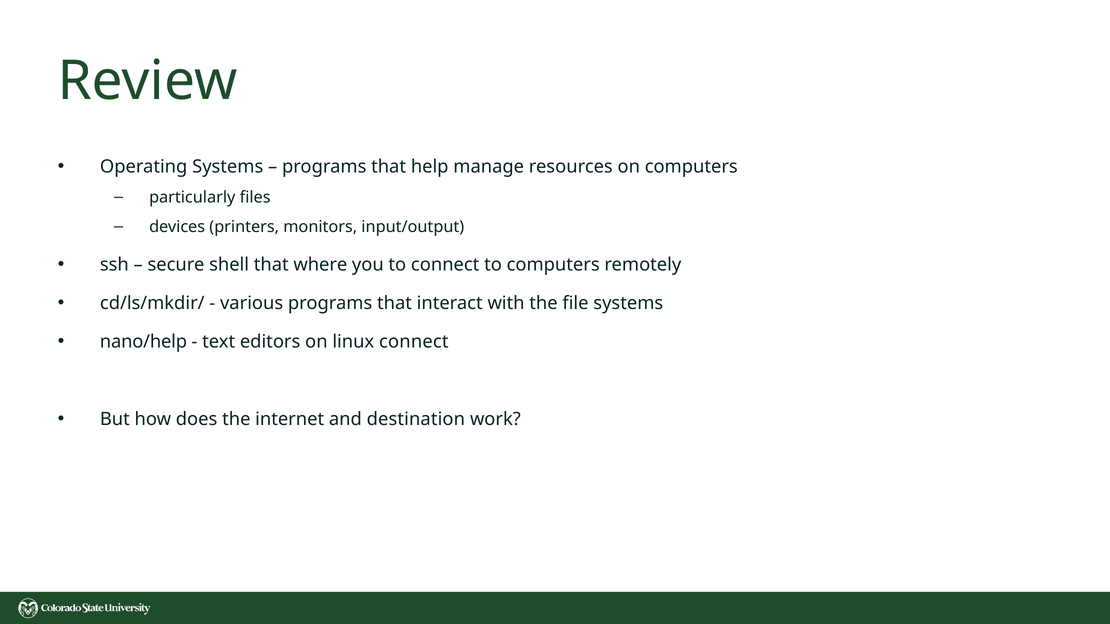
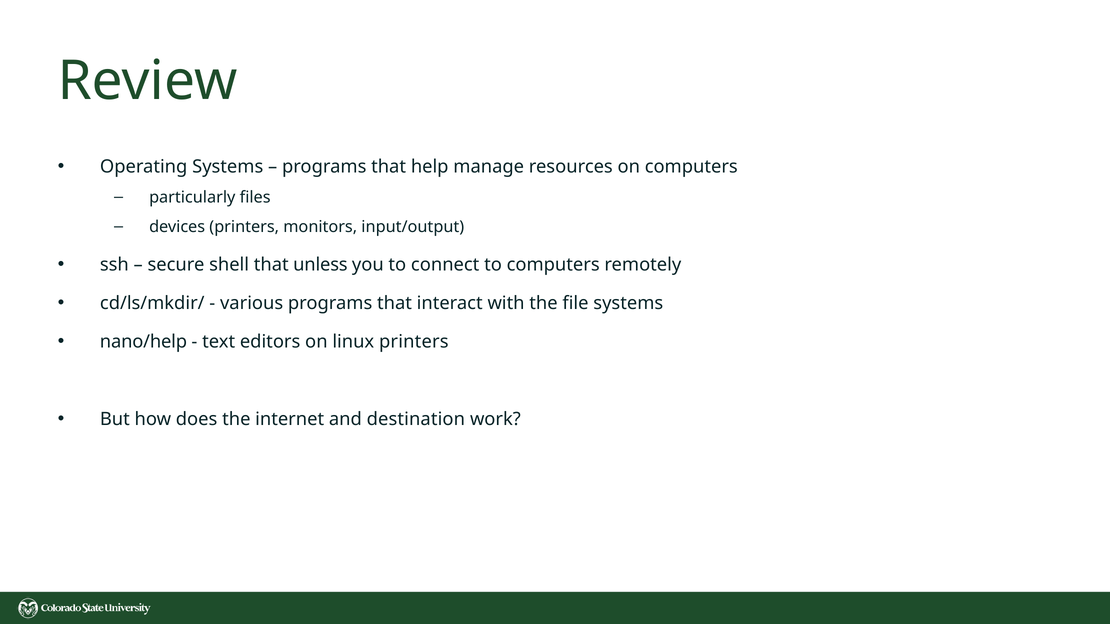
where: where -> unless (320, 265)
linux connect: connect -> printers (414, 342)
